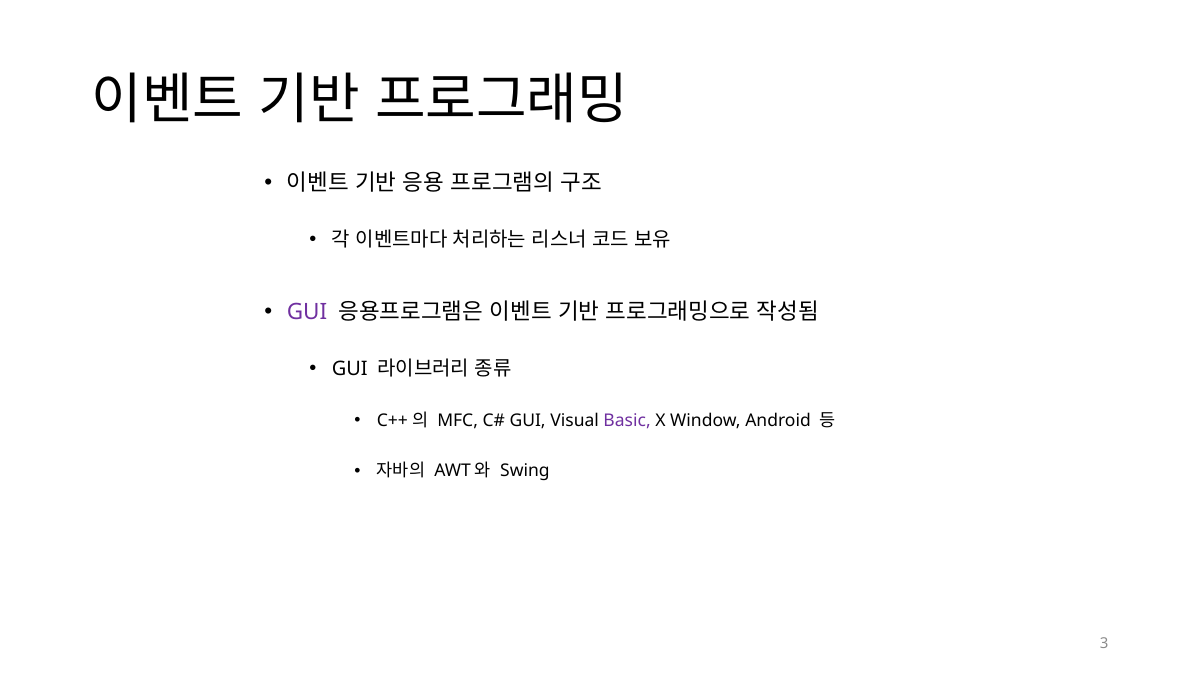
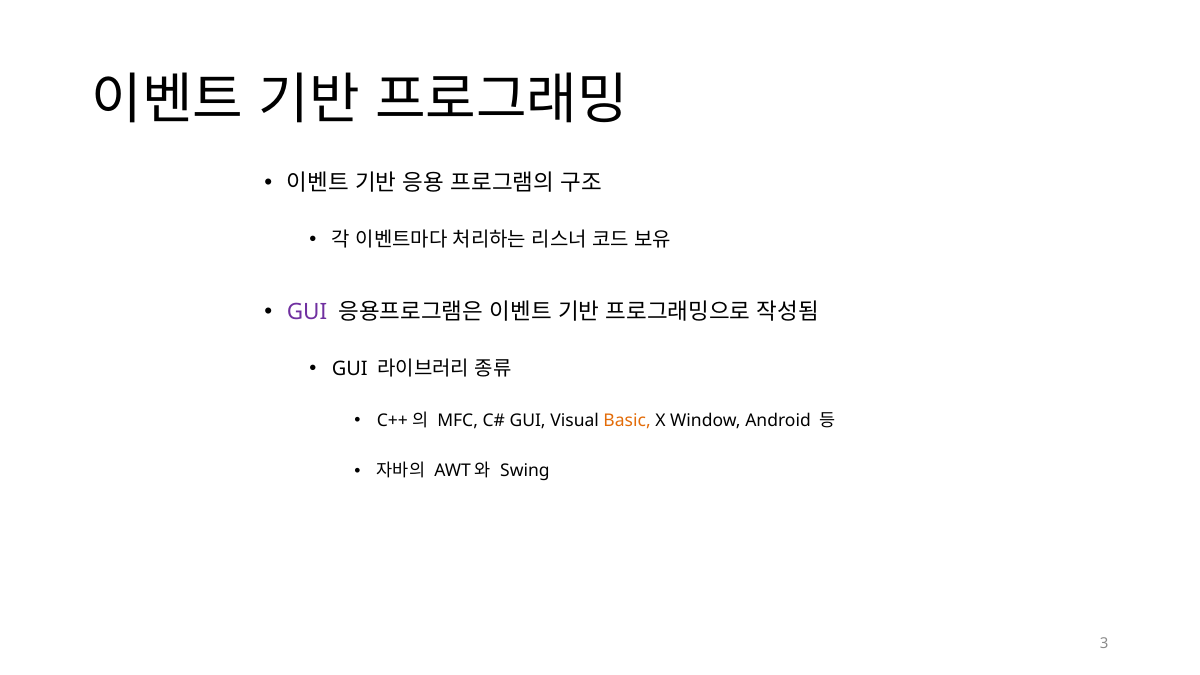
Basic colour: purple -> orange (627, 421)
